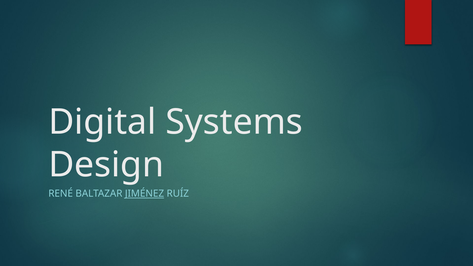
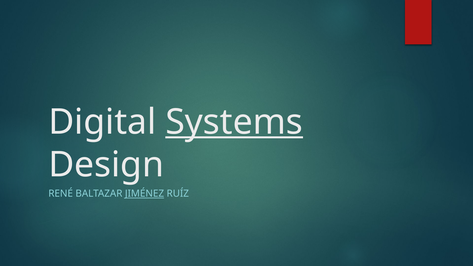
Systems underline: none -> present (234, 122)
